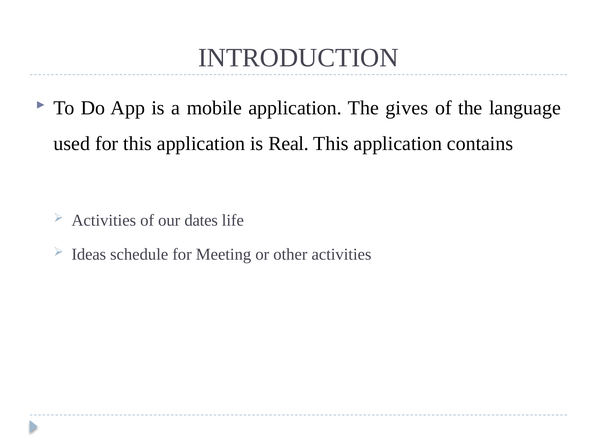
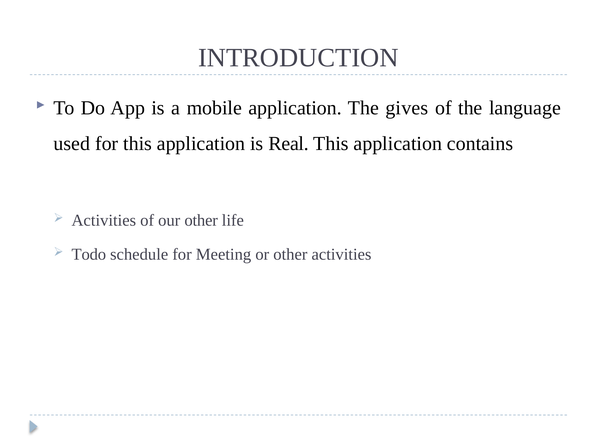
our dates: dates -> other (201, 220)
Ideas: Ideas -> Todo (89, 254)
